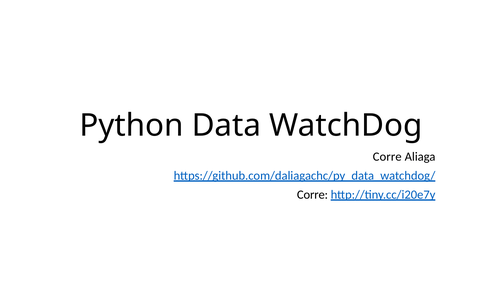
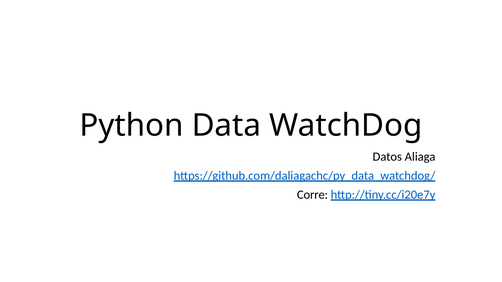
Corre: Corre -> Datos (387, 157)
